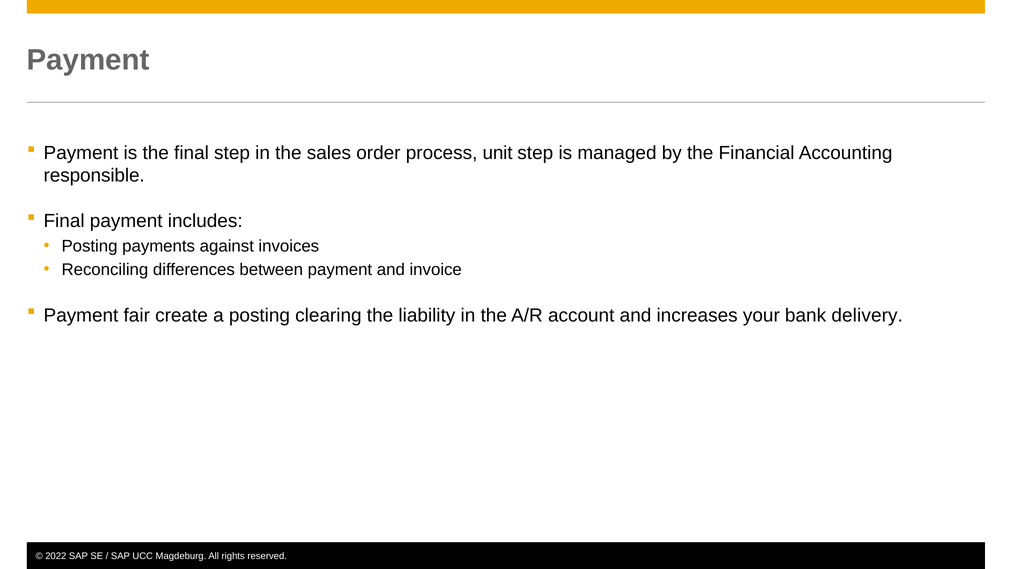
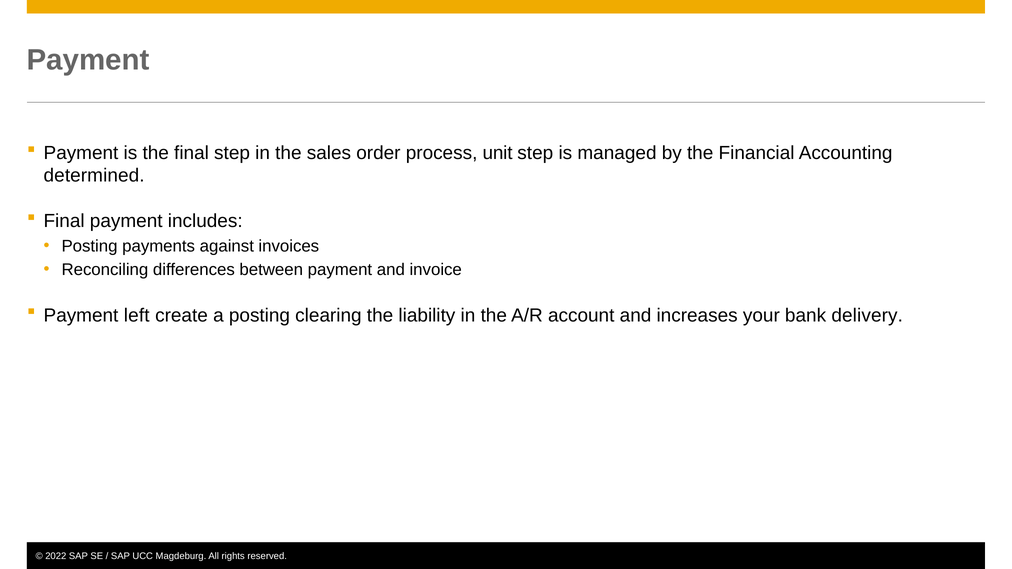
responsible: responsible -> determined (94, 176)
fair: fair -> left (137, 315)
